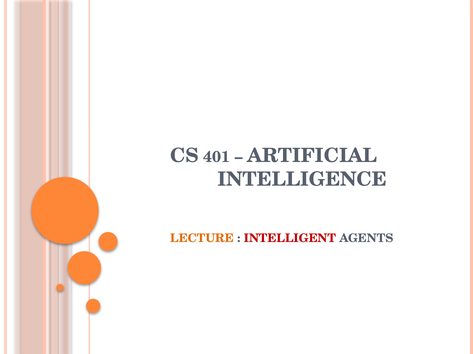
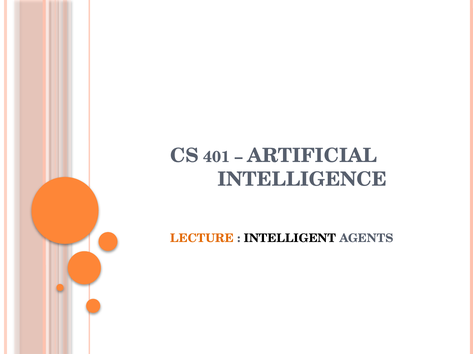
INTELLIGENT colour: red -> black (290, 239)
